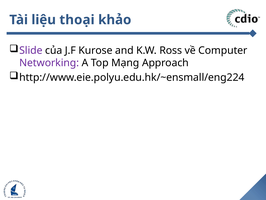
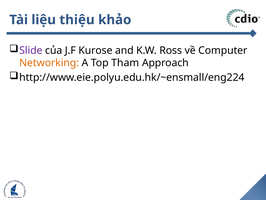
thoại: thoại -> thiệu (77, 20)
Networking colour: purple -> orange (49, 63)
Mạng: Mạng -> Tham (125, 63)
